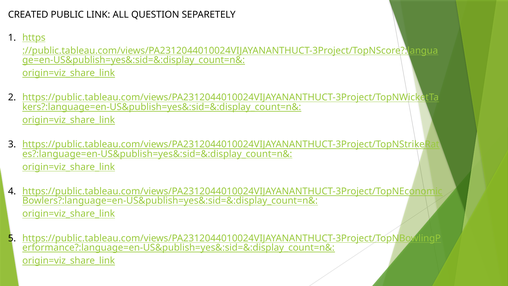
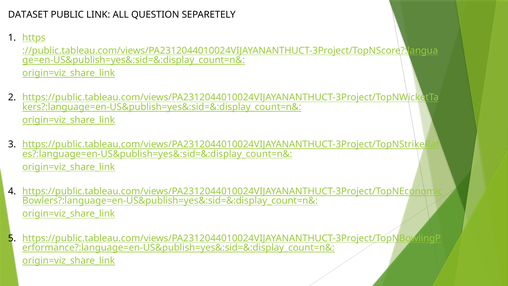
CREATED: CREATED -> DATASET (28, 15)
